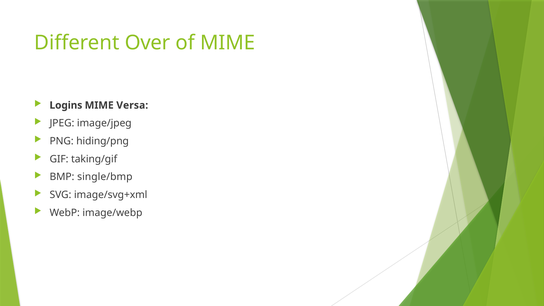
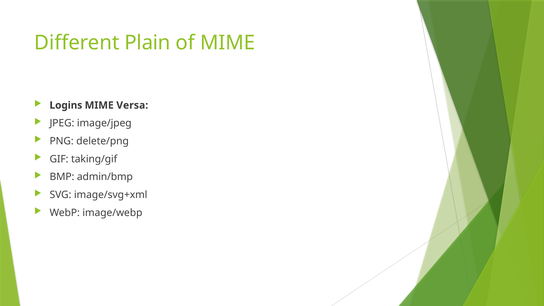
Over: Over -> Plain (148, 43)
hiding/png: hiding/png -> delete/png (103, 141)
single/bmp: single/bmp -> admin/bmp (105, 177)
